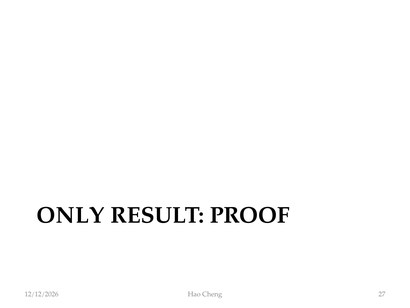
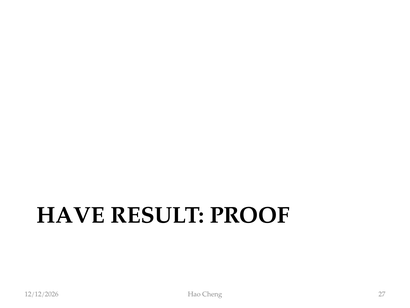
ONLY: ONLY -> HAVE (71, 215)
